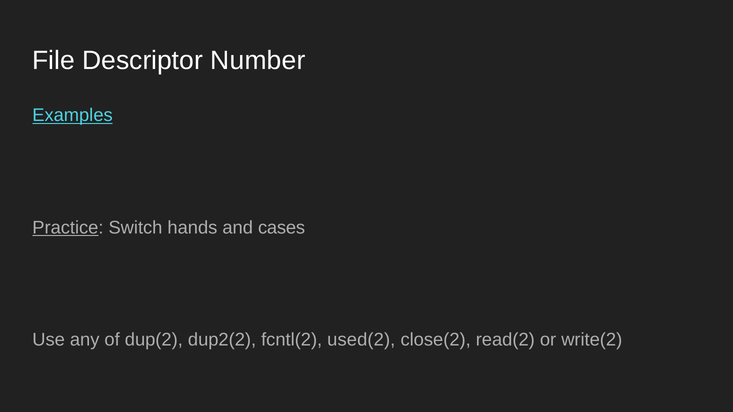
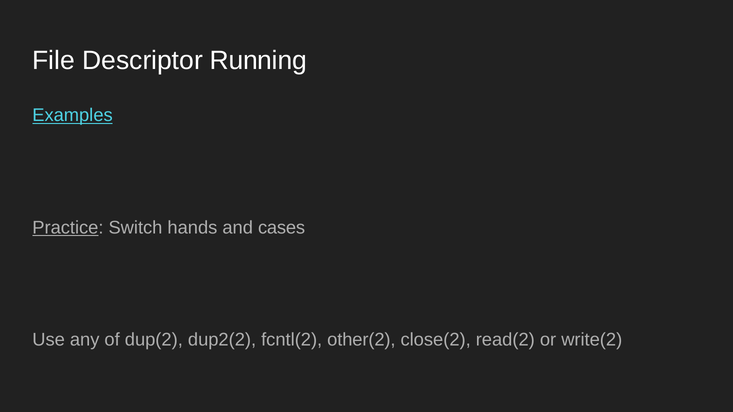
Number: Number -> Running (258, 61)
used(2: used(2 -> other(2 (361, 340)
